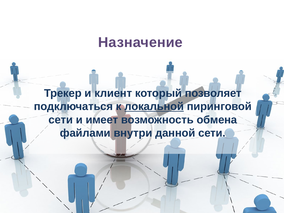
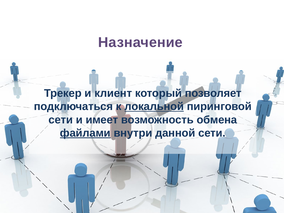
файлами underline: none -> present (85, 133)
